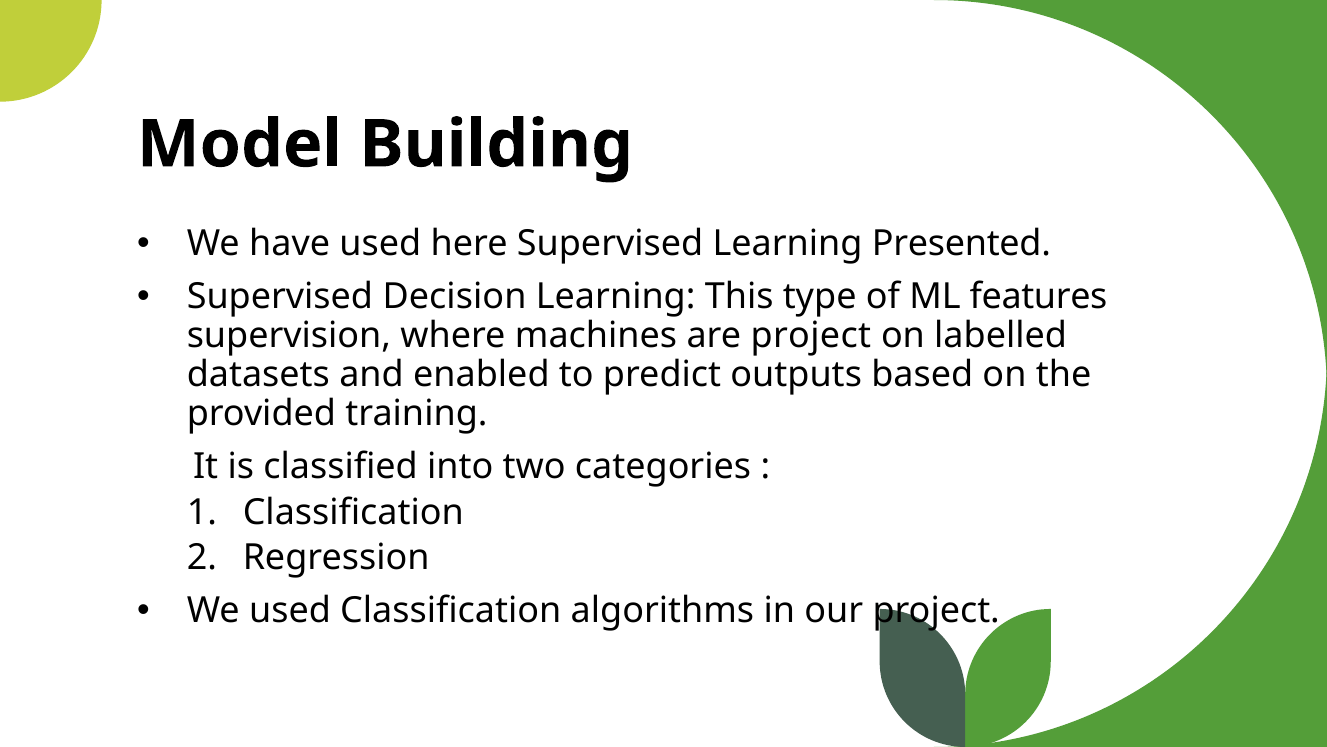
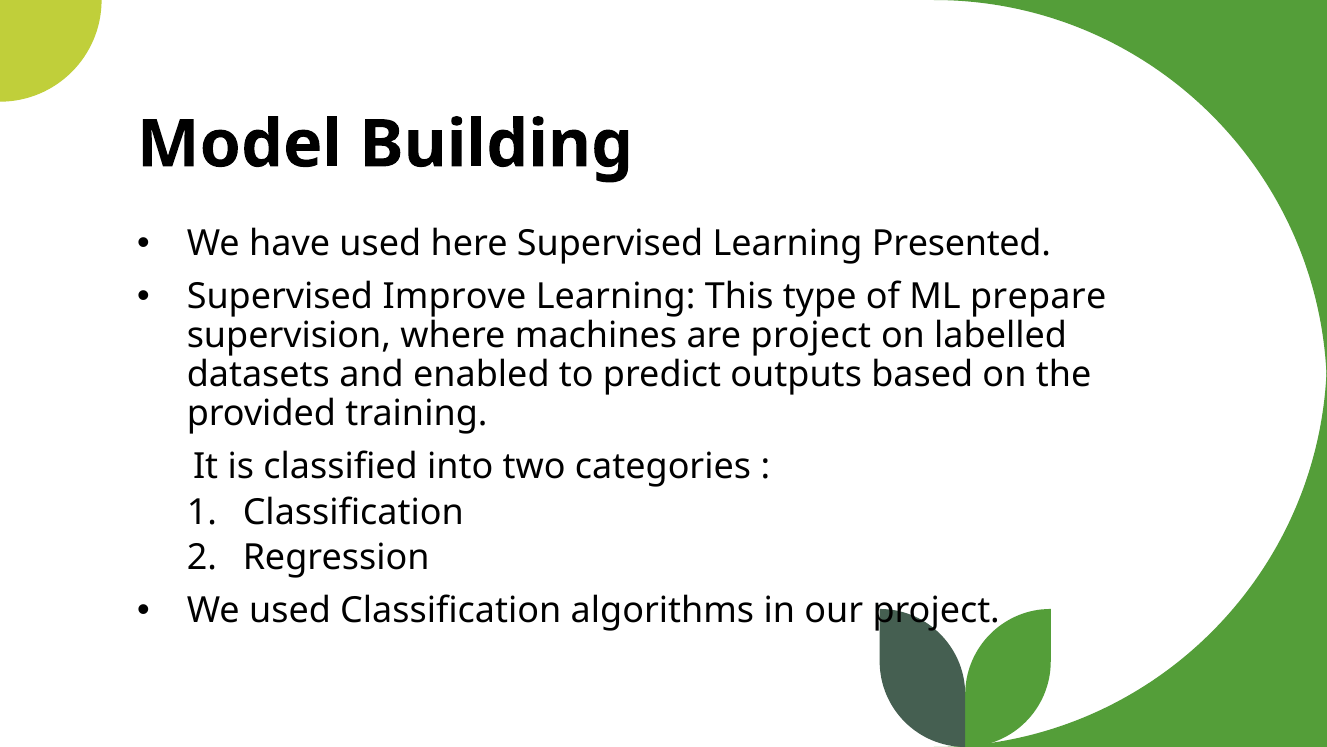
Decision: Decision -> Improve (454, 297)
features: features -> prepare (1038, 297)
